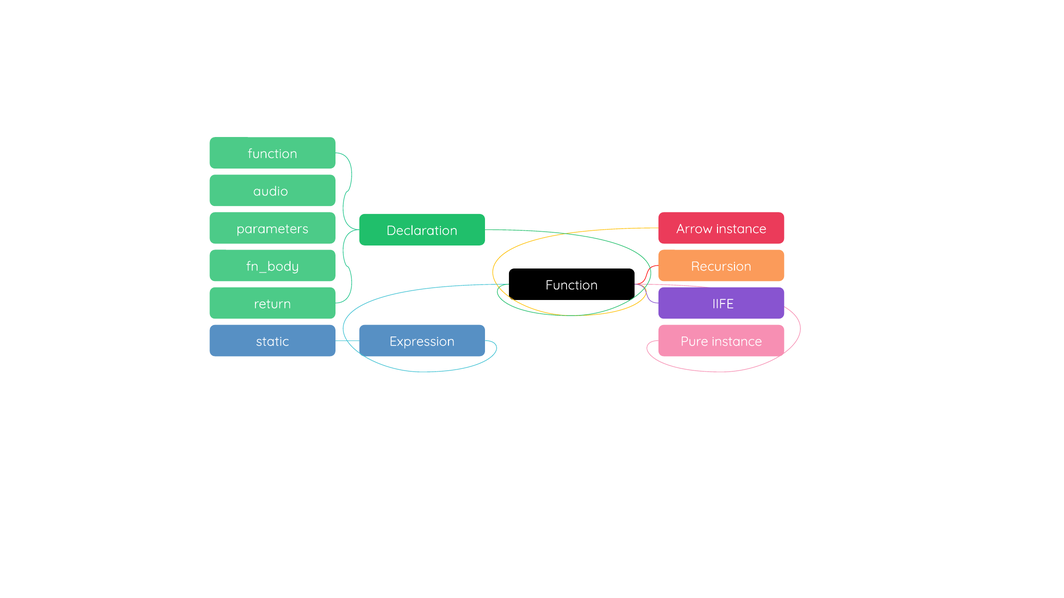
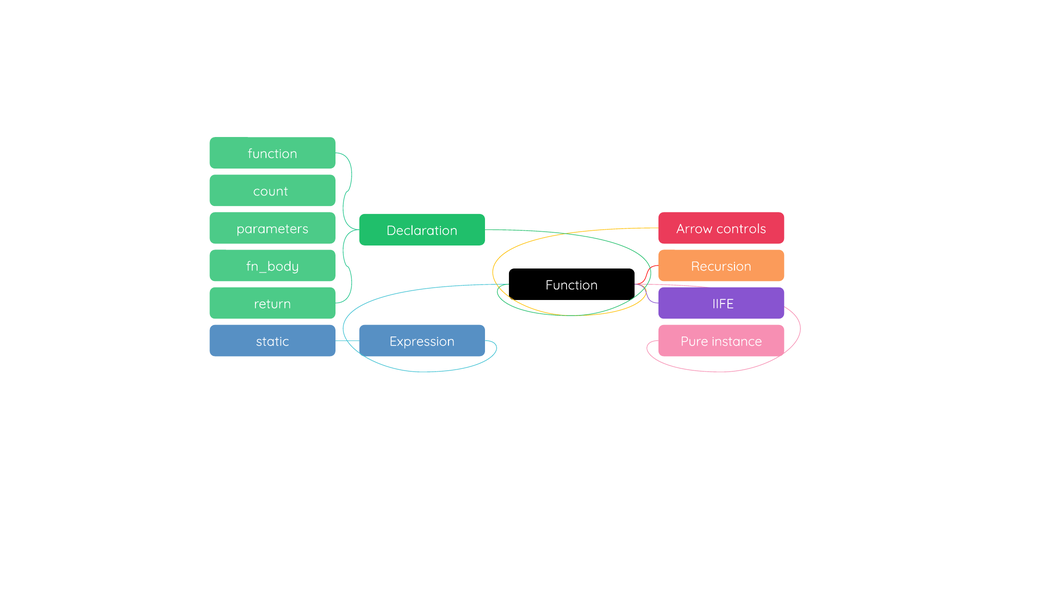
audio: audio -> count (271, 191)
Arrow instance: instance -> controls (741, 229)
